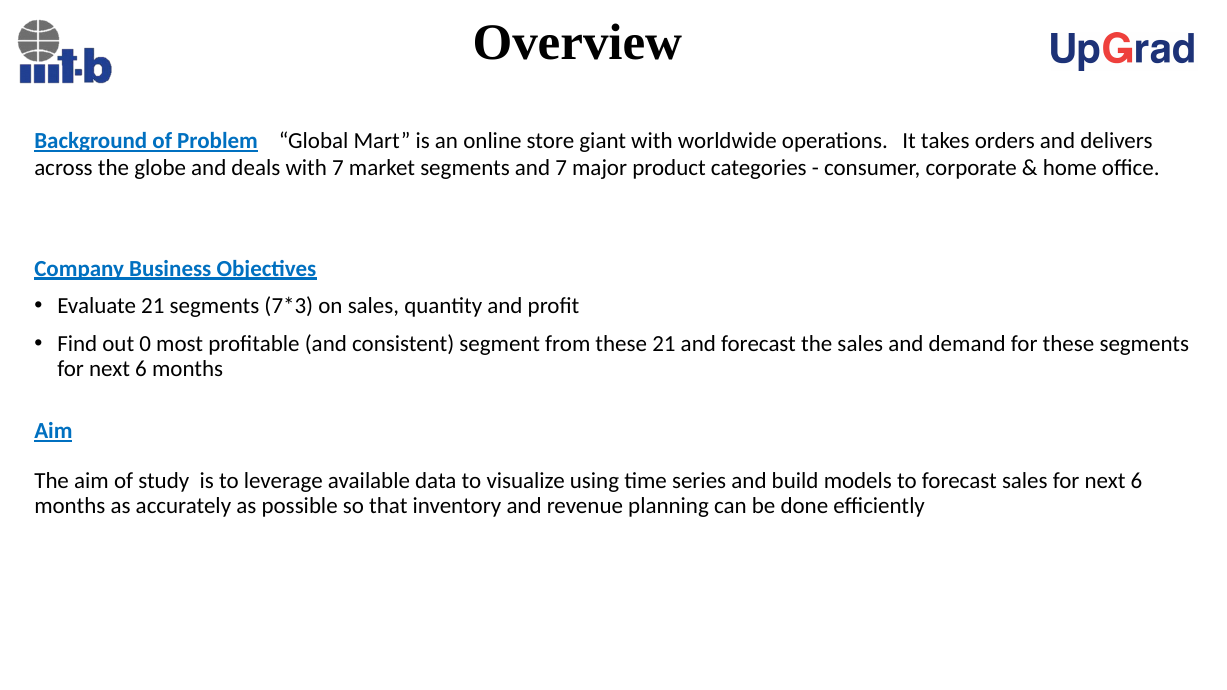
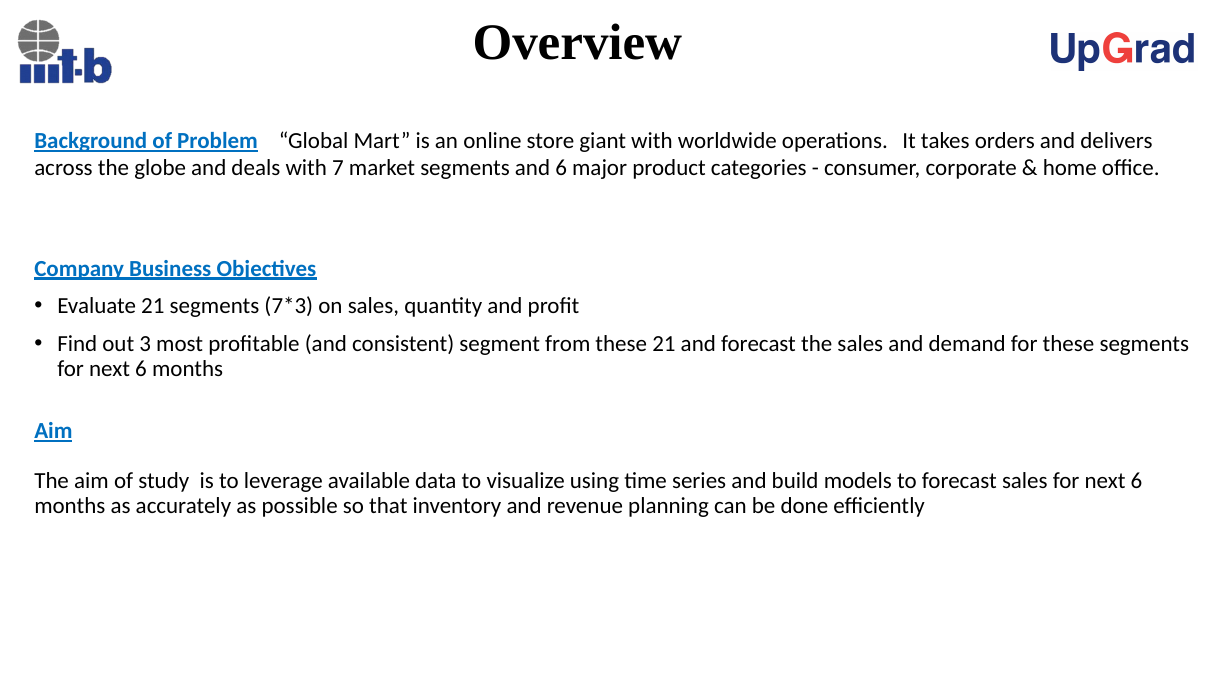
and 7: 7 -> 6 (561, 168)
0: 0 -> 3 (145, 344)
